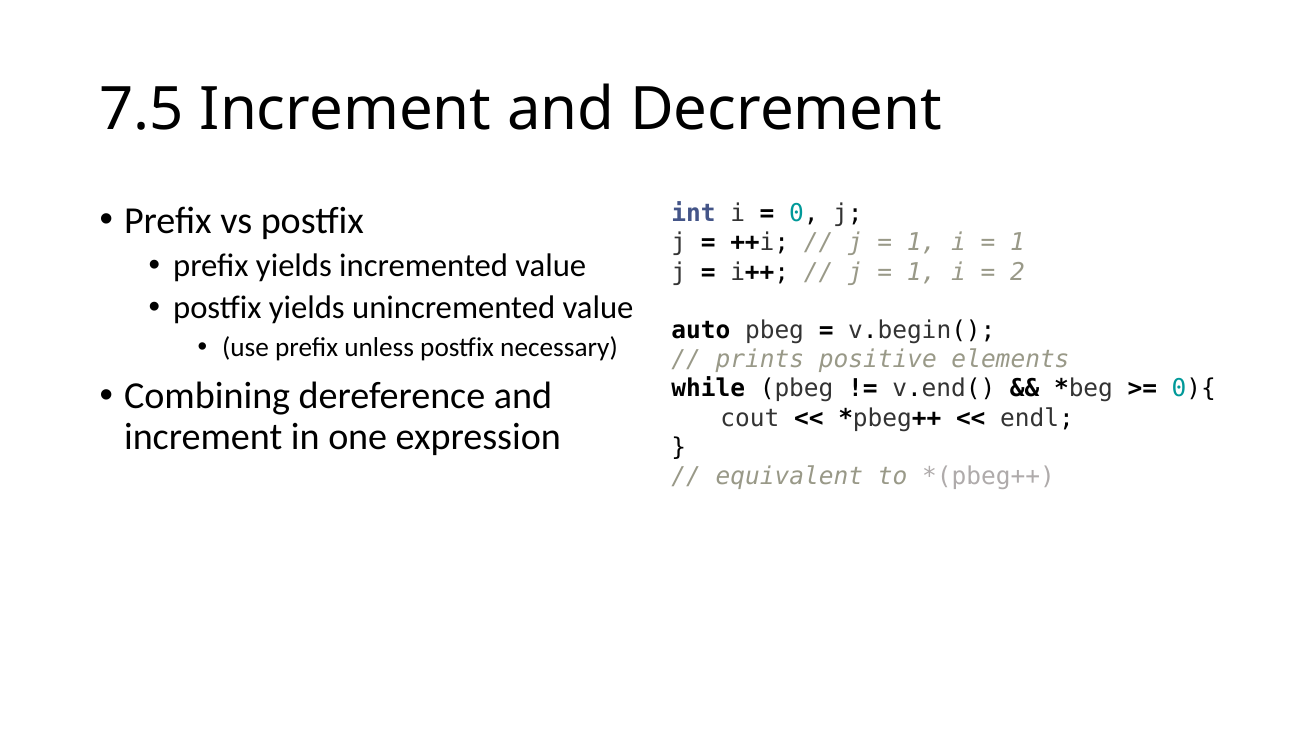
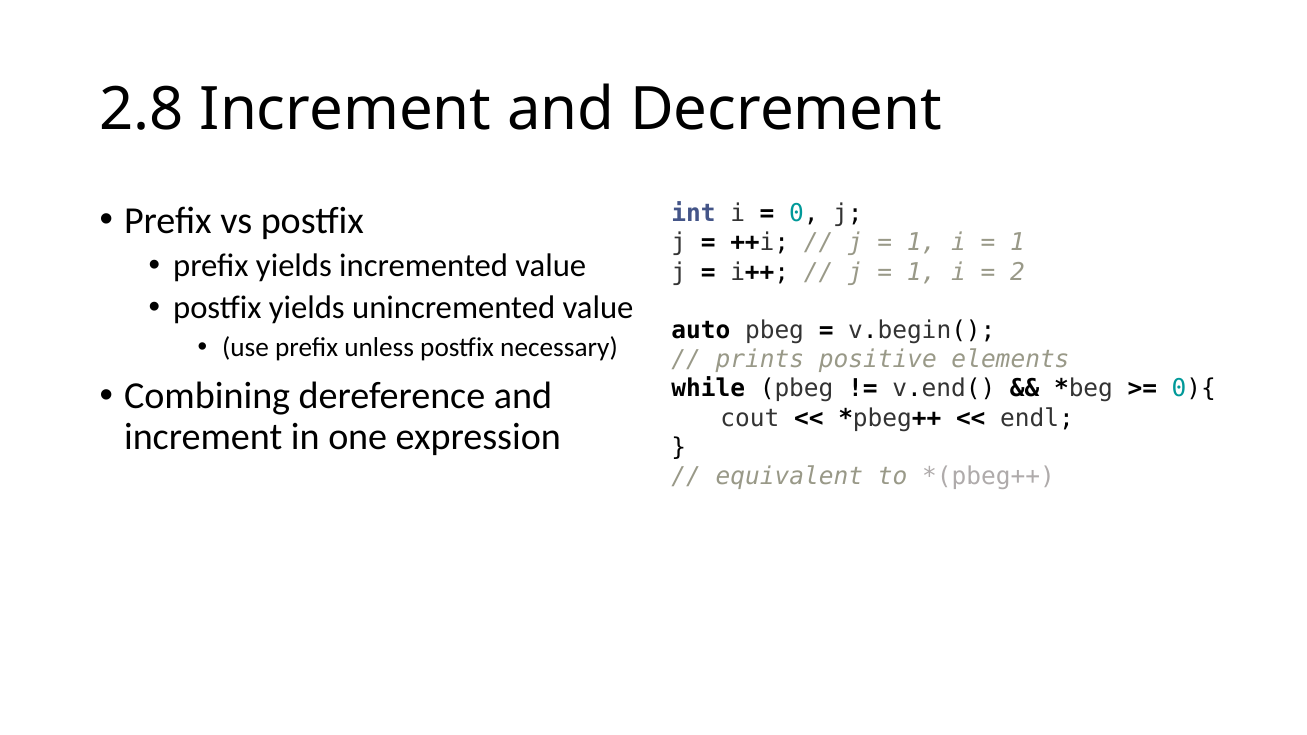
7.5: 7.5 -> 2.8 (142, 110)
